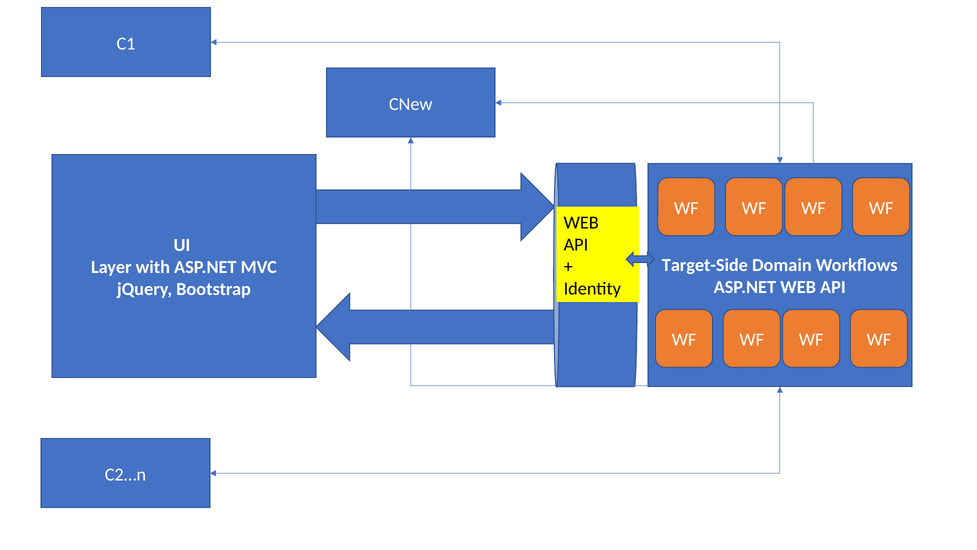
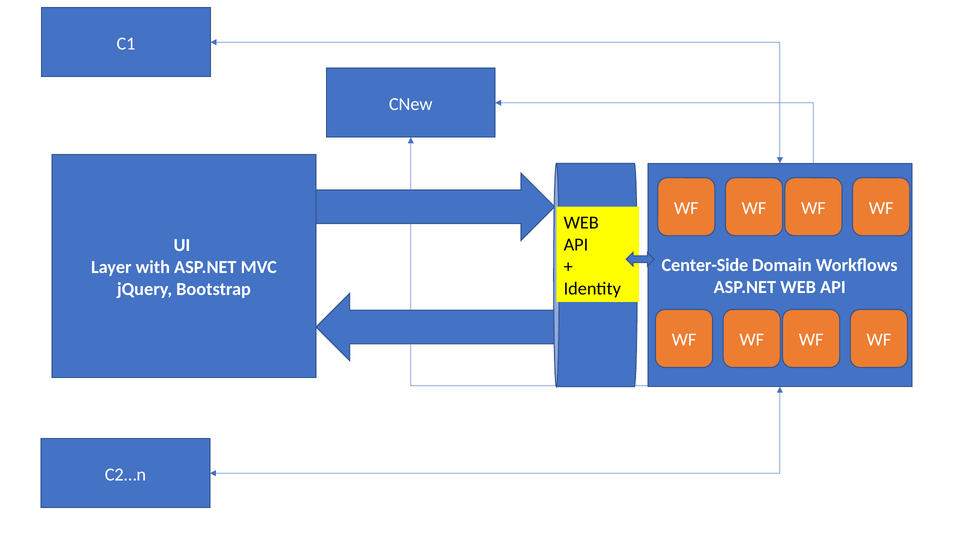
Target-Side: Target-Side -> Center-Side (705, 265)
